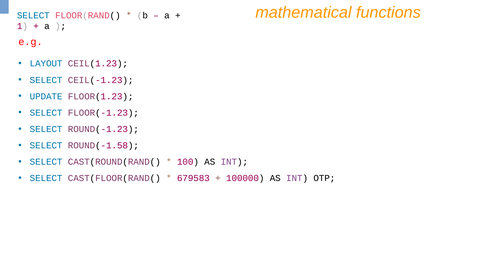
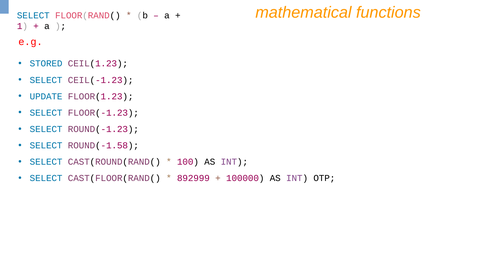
LAYOUT: LAYOUT -> STORED (46, 64)
679583: 679583 -> 892999 (193, 178)
